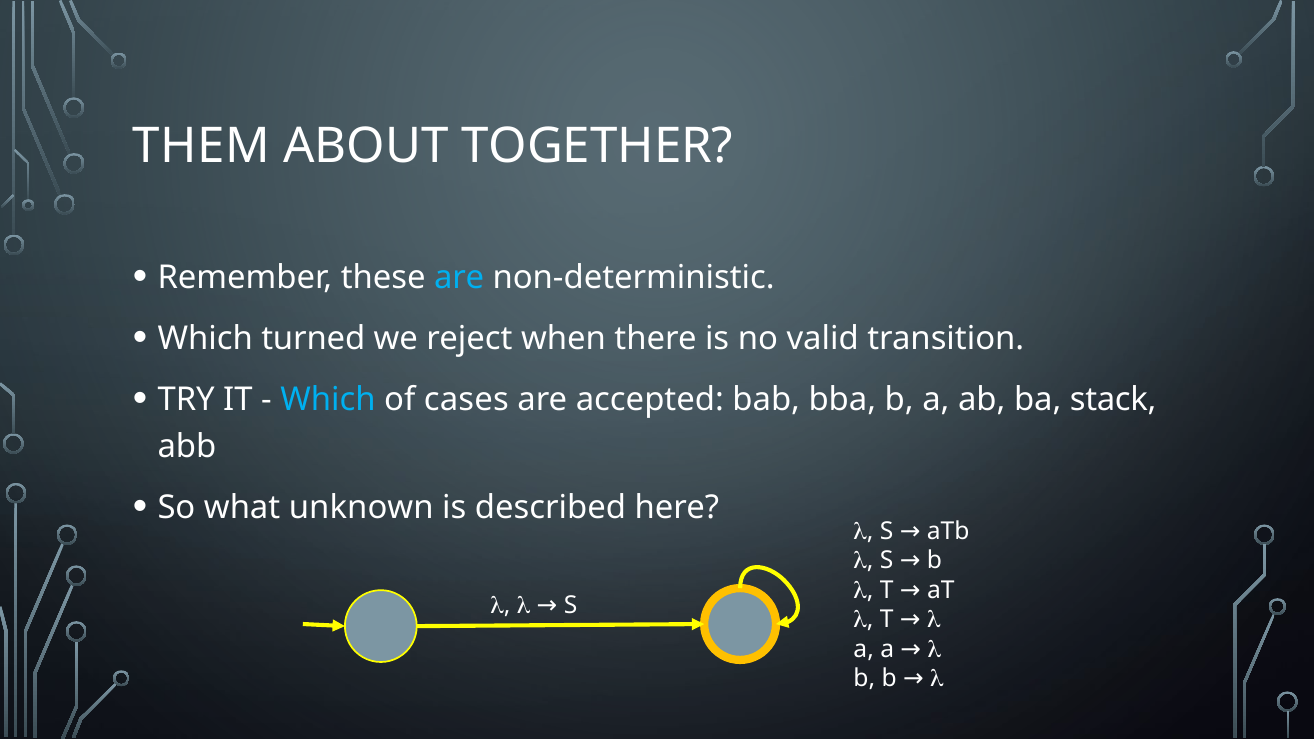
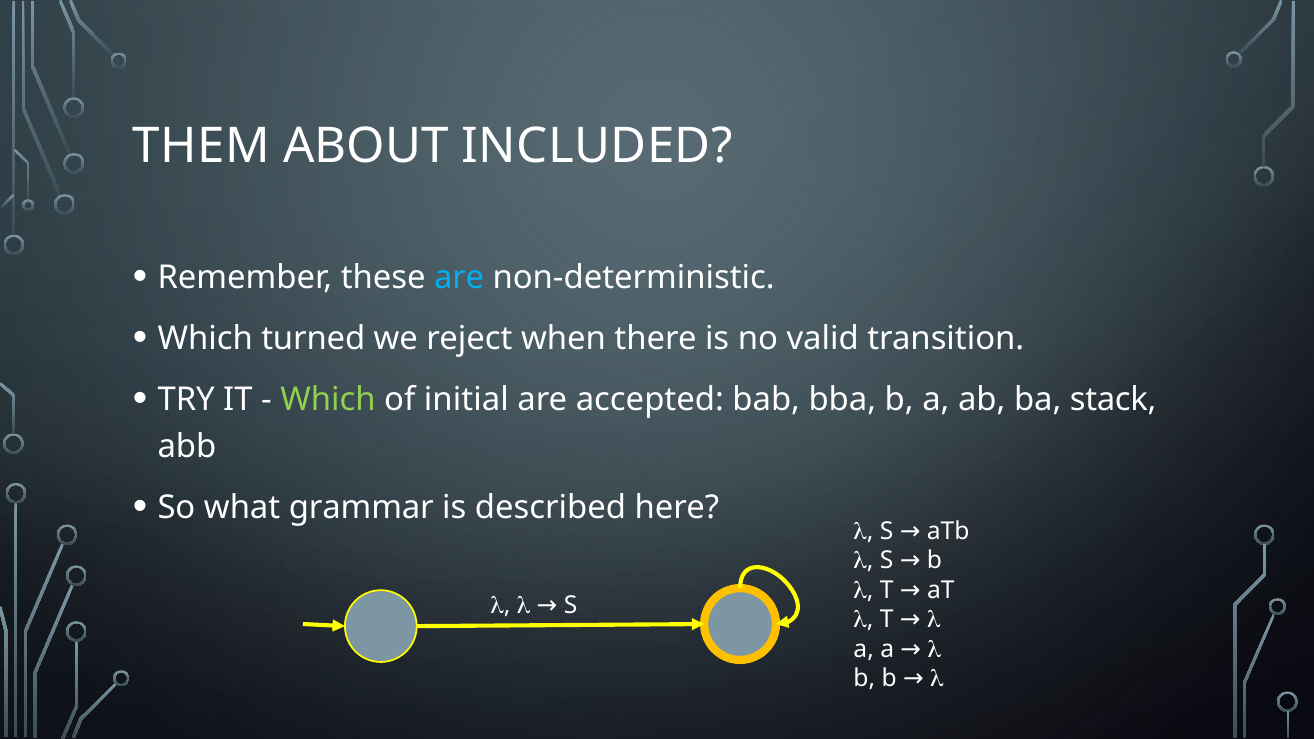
TOGETHER: TOGETHER -> INCLUDED (597, 146)
Which colour: light blue -> light green (328, 399)
cases: cases -> initial (466, 399)
unknown: unknown -> grammar (361, 508)
